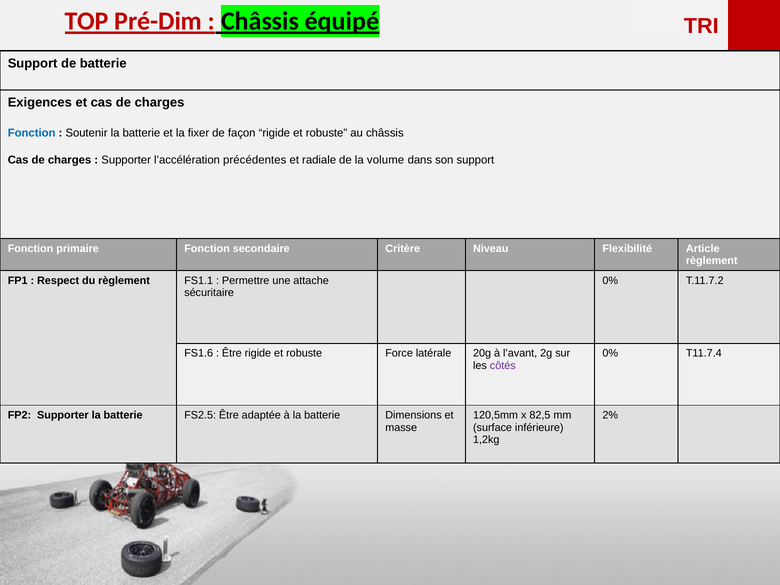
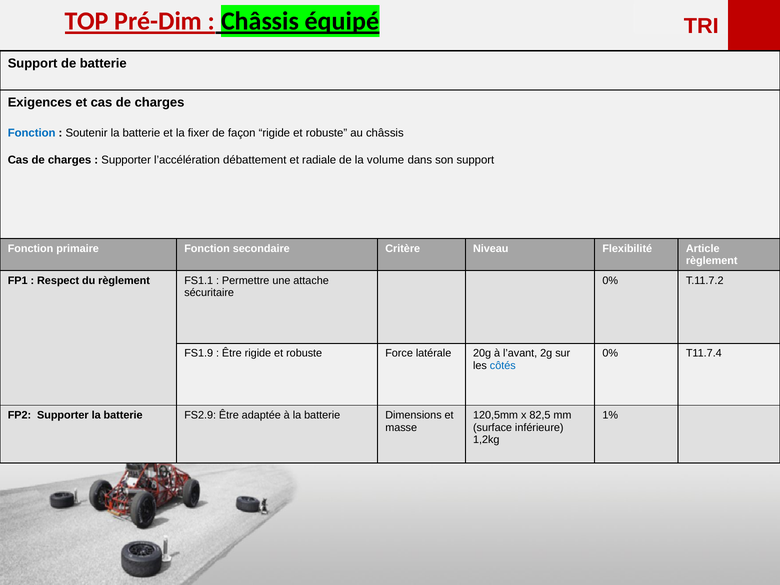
précédentes: précédentes -> débattement (255, 160)
FS1.6: FS1.6 -> FS1.9 (199, 353)
côtés colour: purple -> blue (503, 365)
FS2.5: FS2.5 -> FS2.9 (200, 415)
2%: 2% -> 1% (610, 415)
